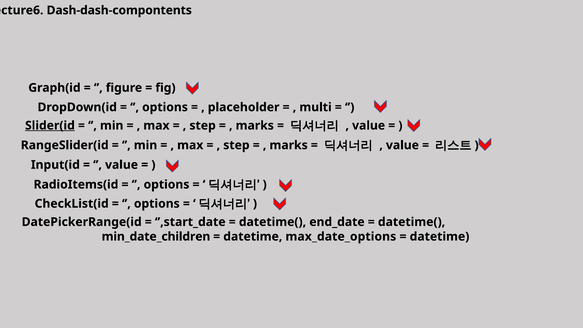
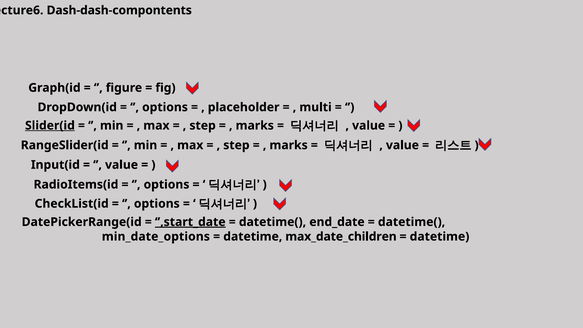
’,start_date underline: none -> present (190, 222)
min_date_children: min_date_children -> min_date_options (156, 236)
max_date_options: max_date_options -> max_date_children (341, 236)
